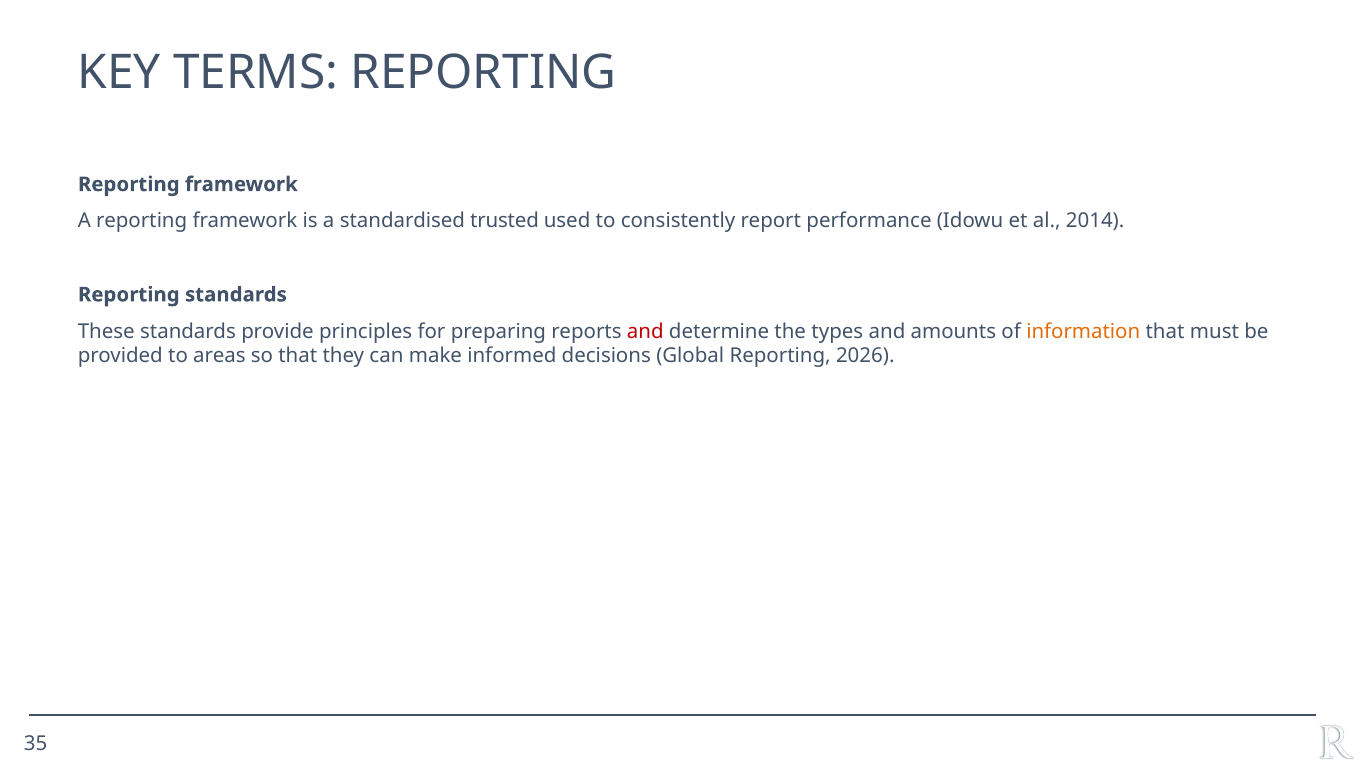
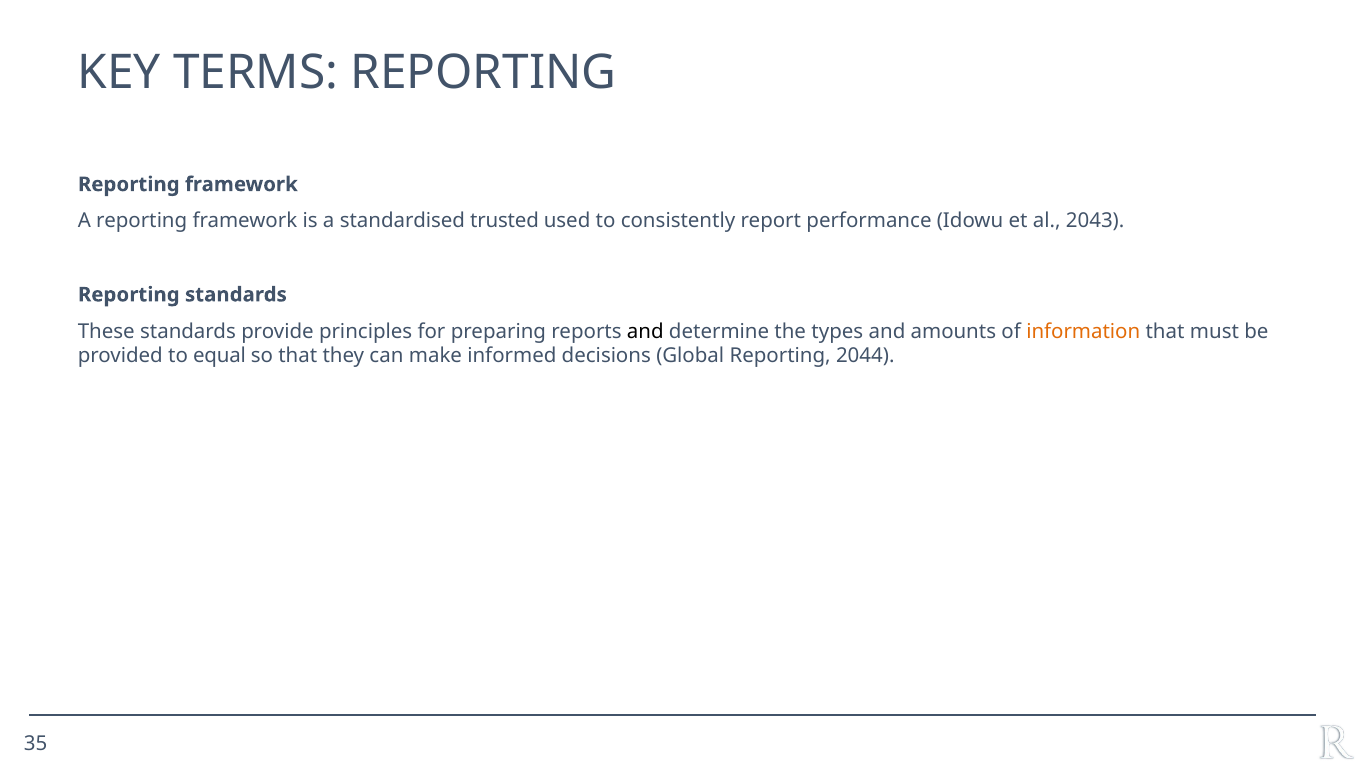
2014: 2014 -> 2043 (1095, 221)
and colour: red -> black (645, 331)
areas: areas -> equal (219, 356)
2026: 2026 -> 2044 (865, 356)
